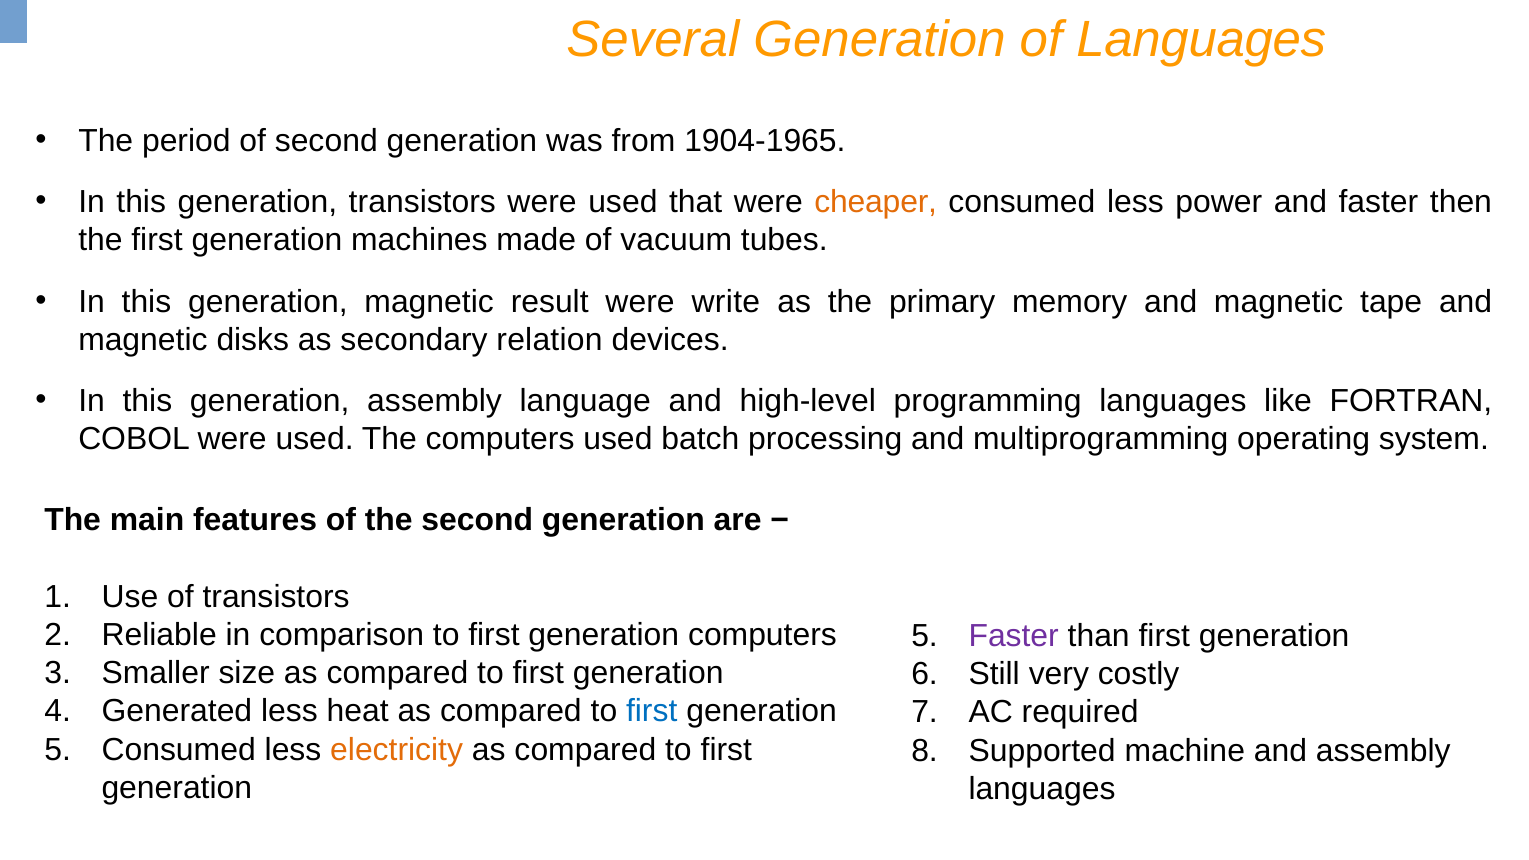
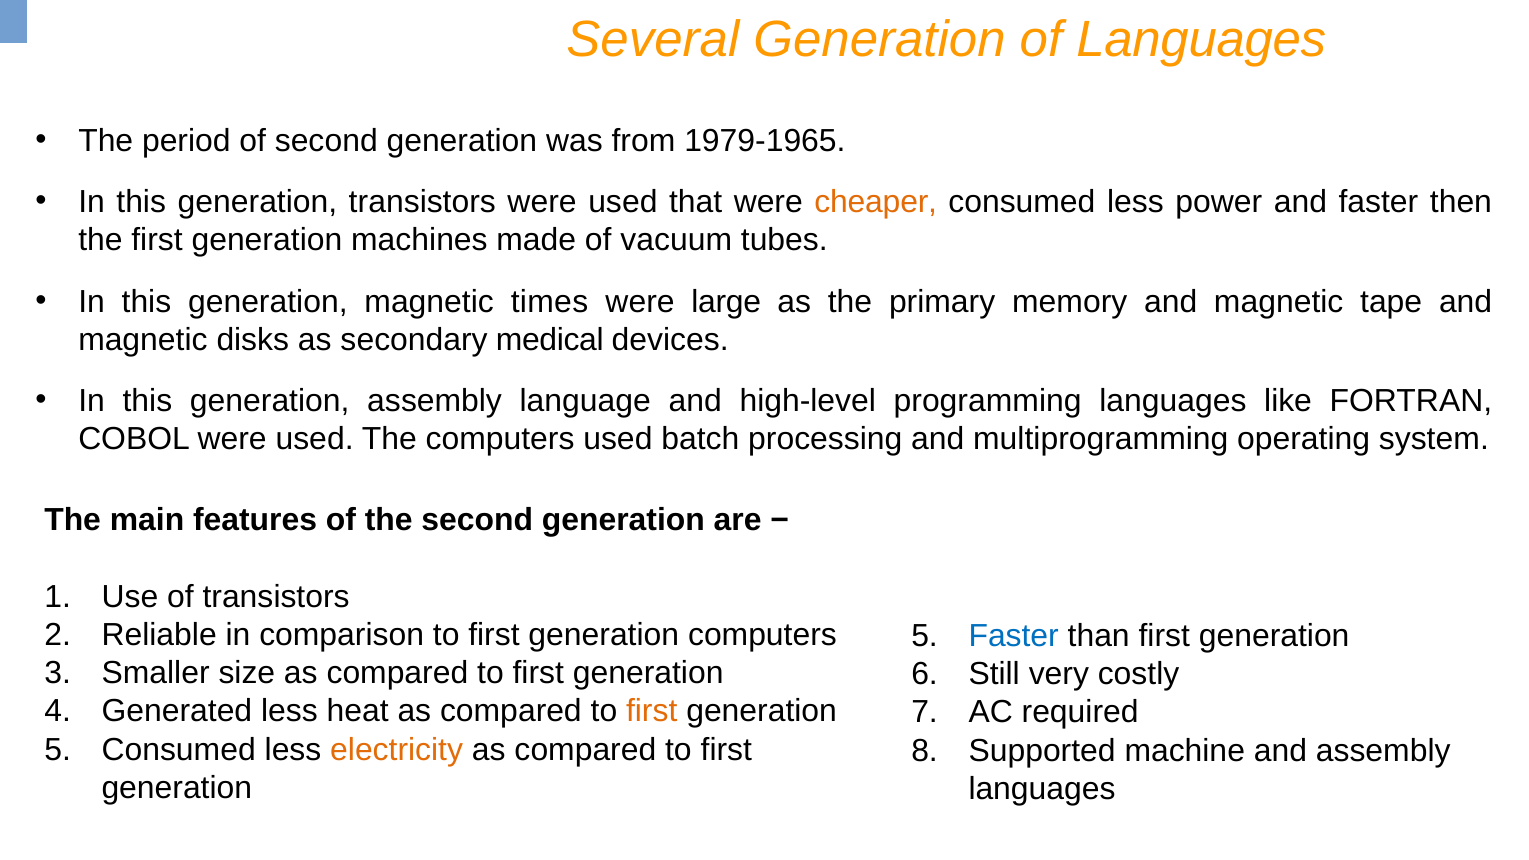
1904-1965: 1904-1965 -> 1979-1965 (765, 141)
result: result -> times (550, 302)
write: write -> large (726, 302)
relation: relation -> medical (550, 340)
Faster colour: purple -> blue (1014, 636)
first colour: blue -> orange (652, 711)
